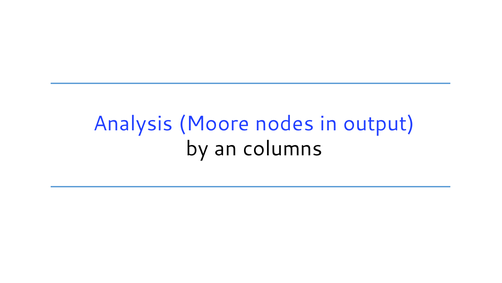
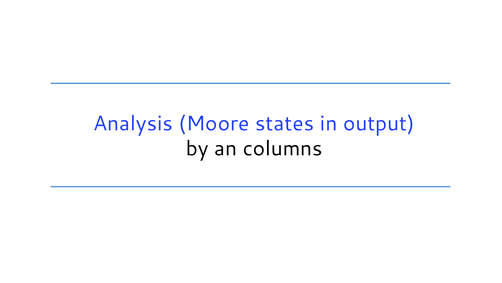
nodes: nodes -> states (285, 123)
